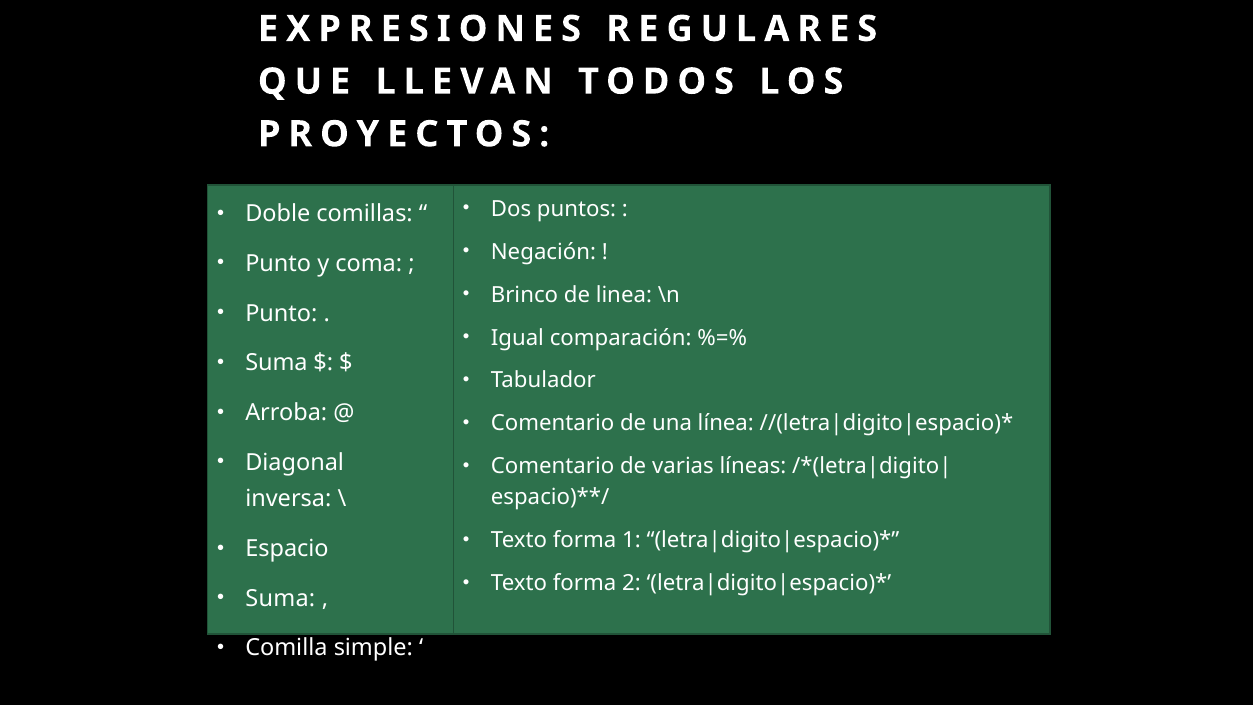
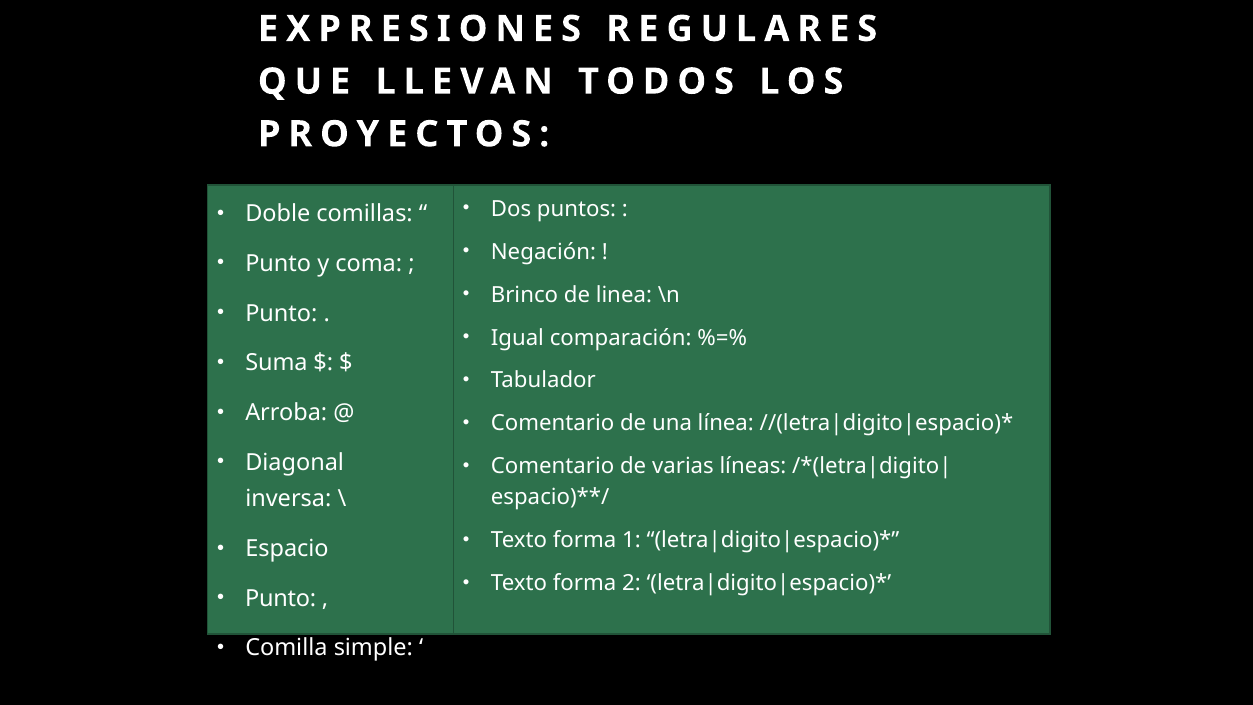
Suma: Suma -> Punto (281, 598)
